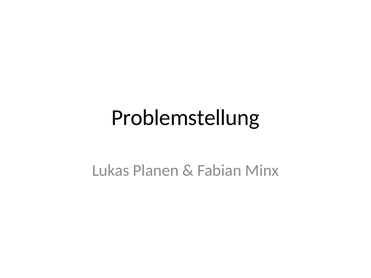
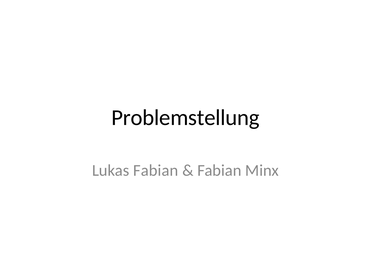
Lukas Planen: Planen -> Fabian (156, 171)
